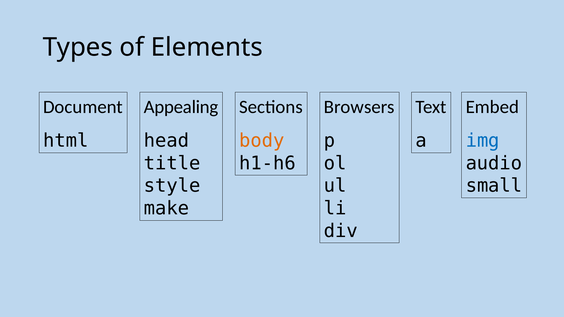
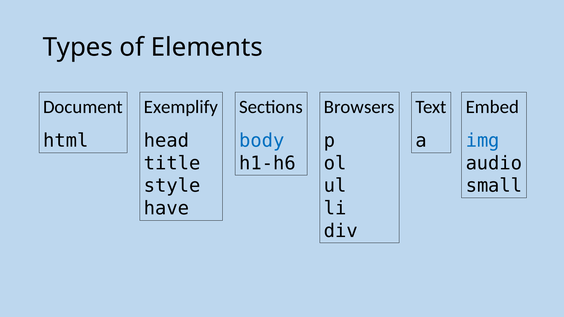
Appealing: Appealing -> Exemplify (181, 107)
body colour: orange -> blue (262, 141)
make: make -> have (167, 208)
